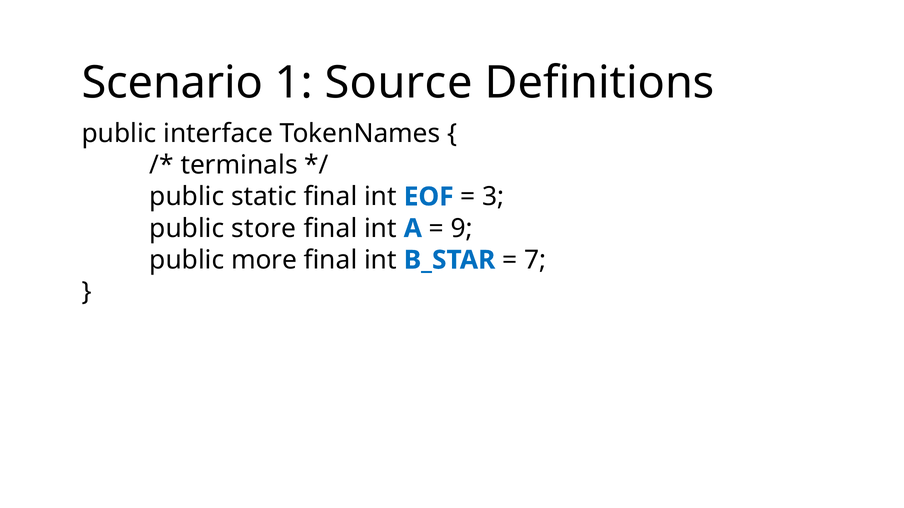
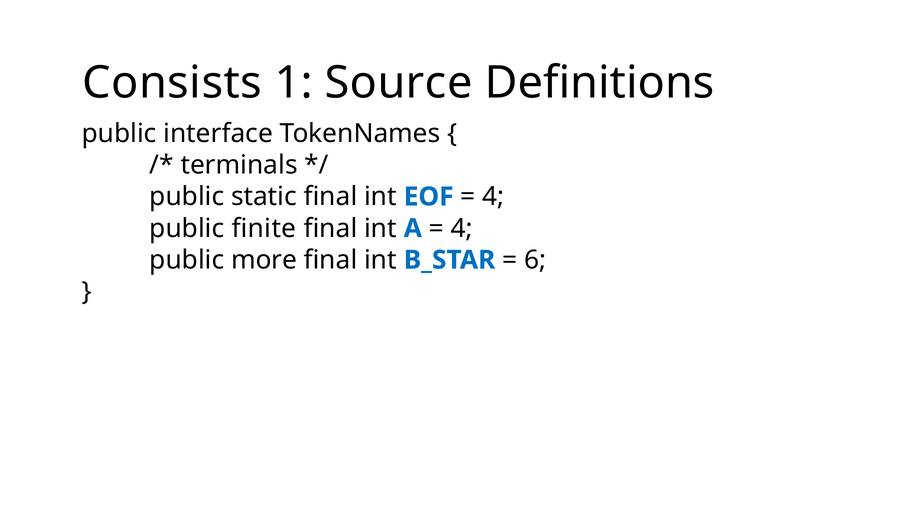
Scenario: Scenario -> Consists (172, 83)
3: 3 -> 4 (493, 197)
store: store -> finite (264, 229)
9: 9 -> 4 (462, 229)
7: 7 -> 6 (535, 260)
